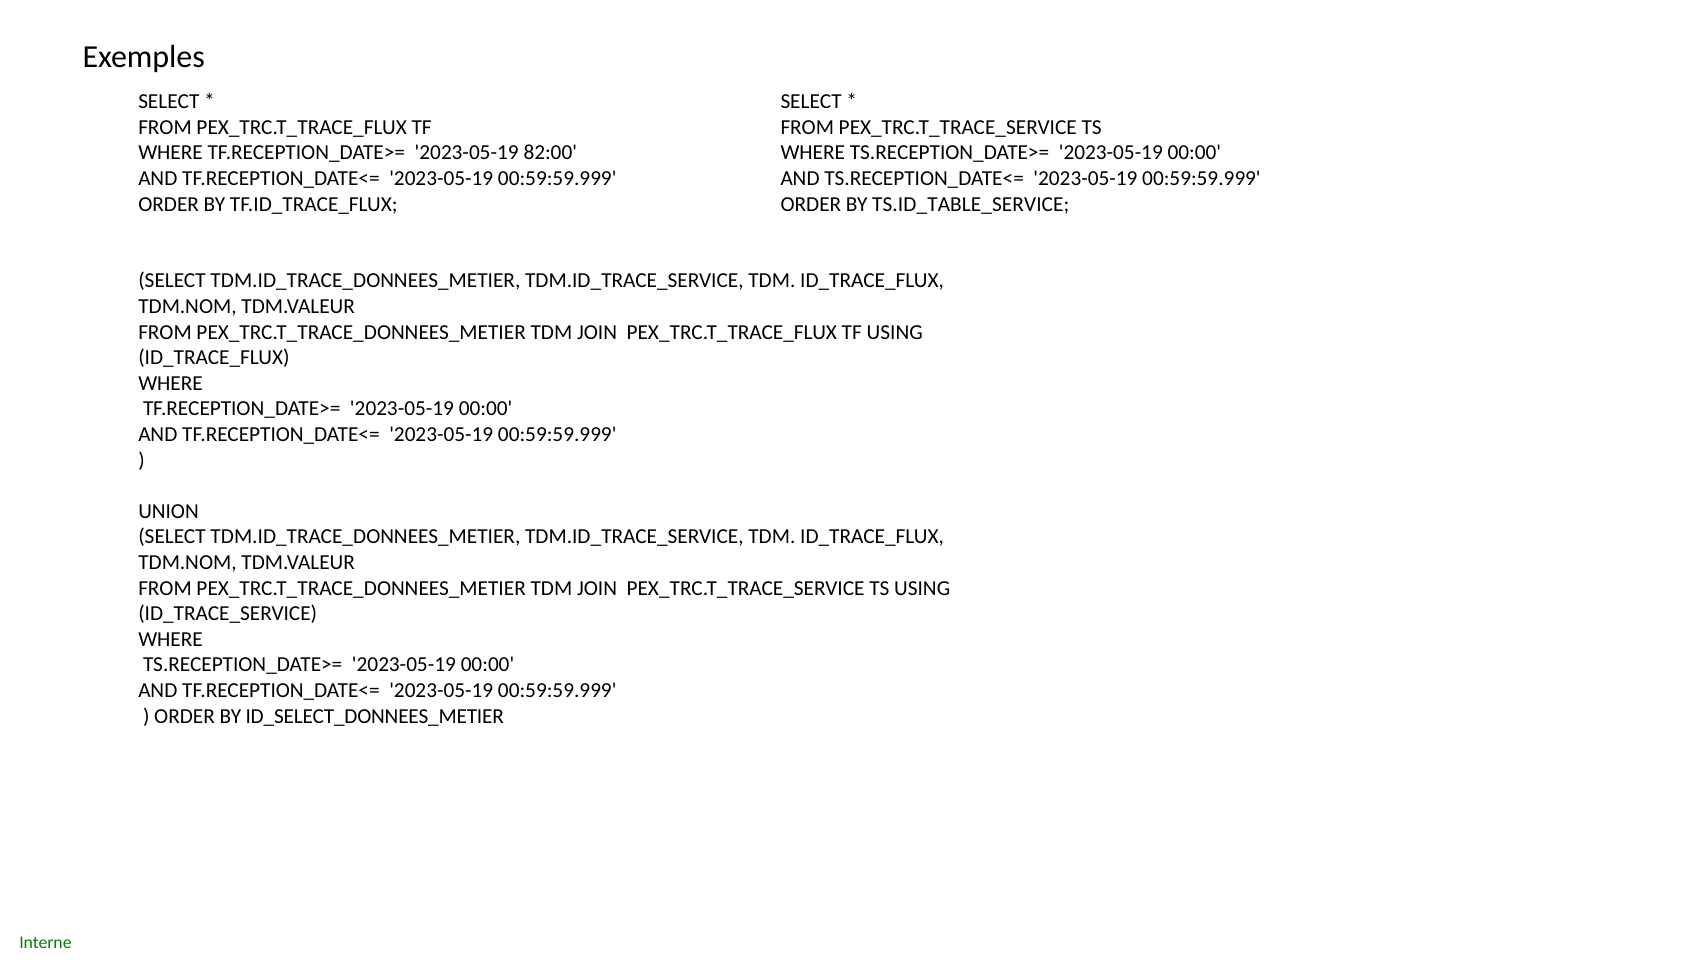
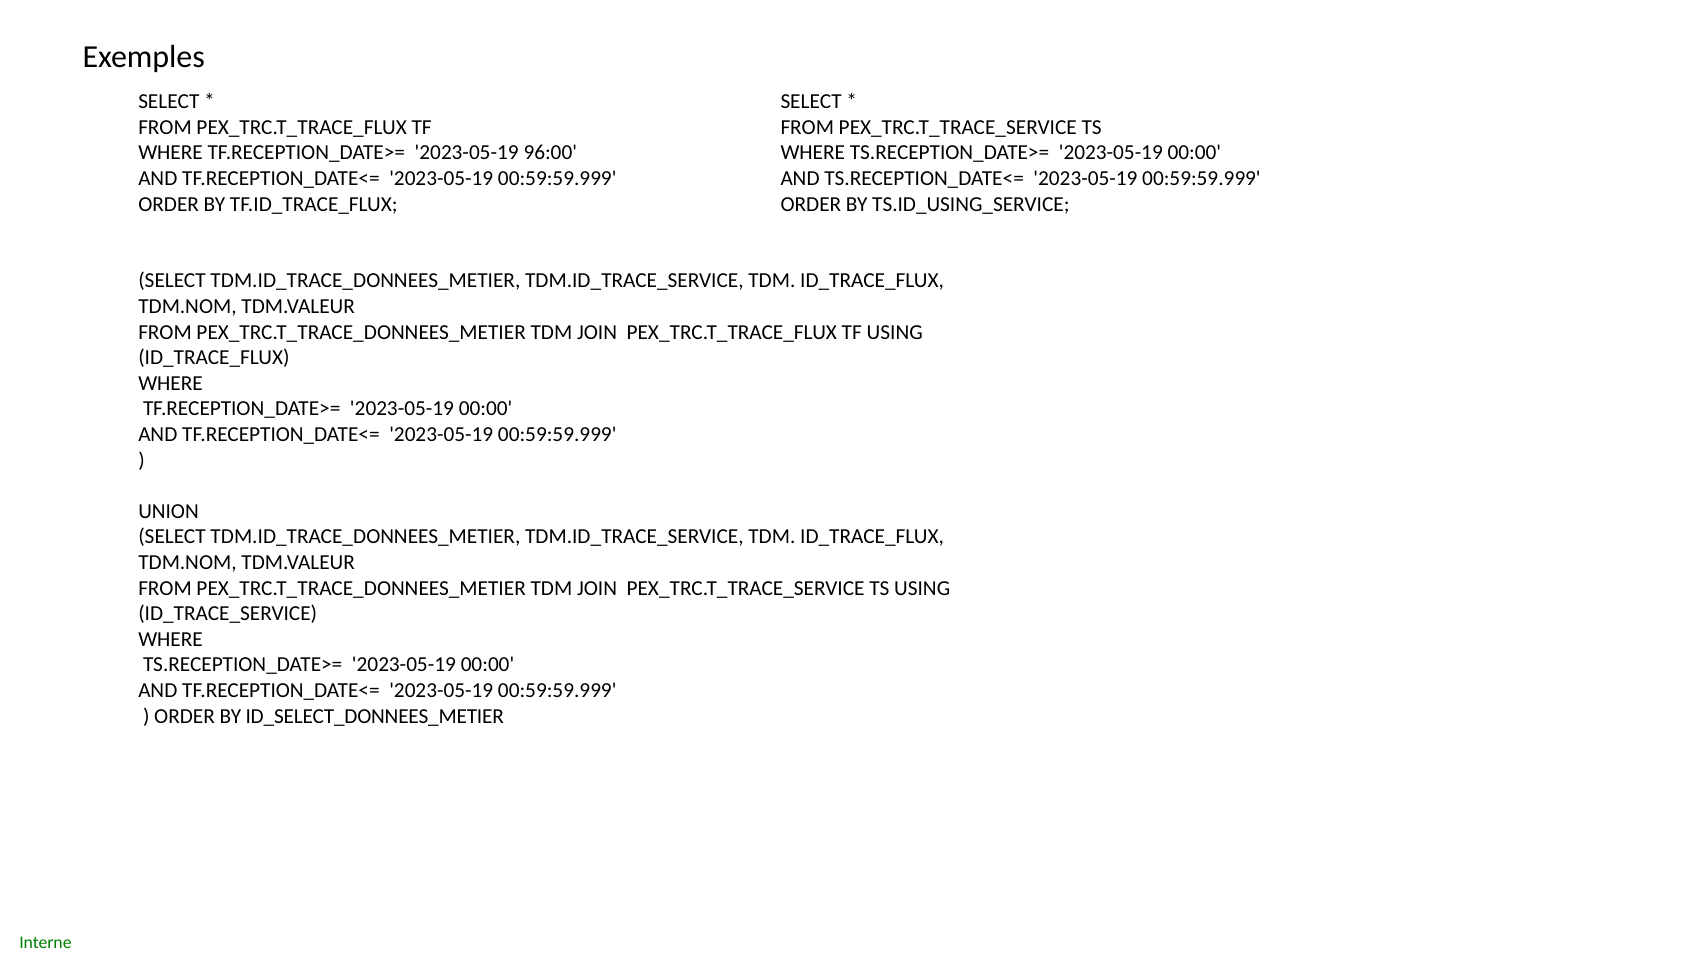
82:00: 82:00 -> 96:00 (550, 153)
TS.ID_TABLE_SERVICE: TS.ID_TABLE_SERVICE -> TS.ID_USING_SERVICE (971, 204)
